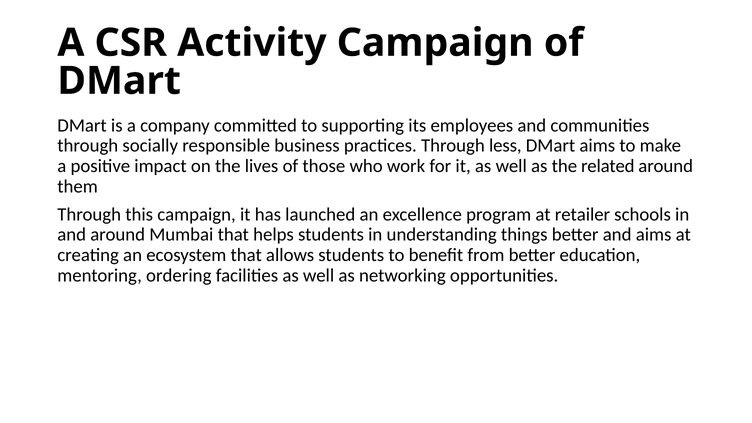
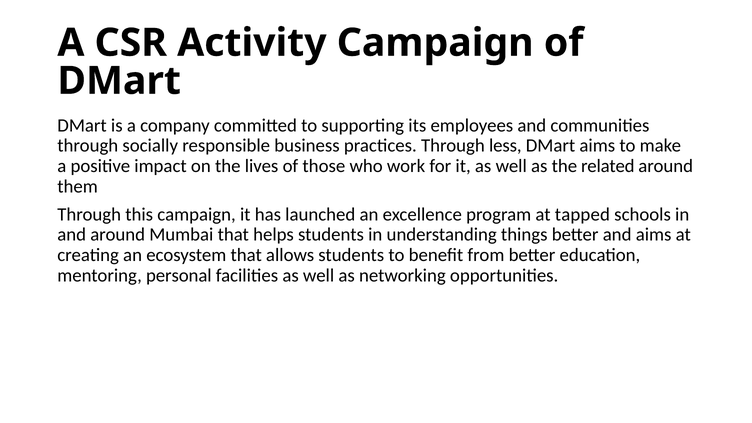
retailer: retailer -> tapped (582, 214)
ordering: ordering -> personal (179, 275)
